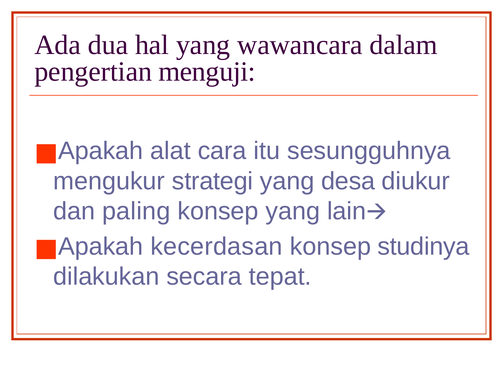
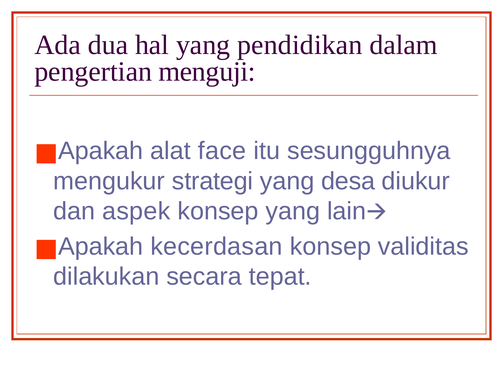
wawancara: wawancara -> pendidikan (300, 45)
cara: cara -> face (222, 151)
paling: paling -> aspek (136, 211)
studinya: studinya -> validitas (423, 247)
